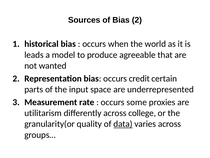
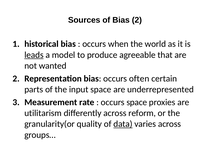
leads underline: none -> present (34, 55)
credit: credit -> often (139, 78)
occurs some: some -> space (137, 102)
college: college -> reform (142, 113)
